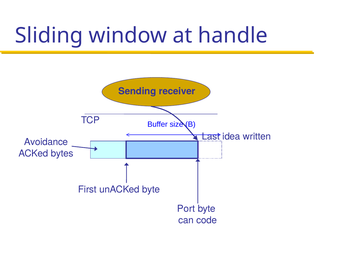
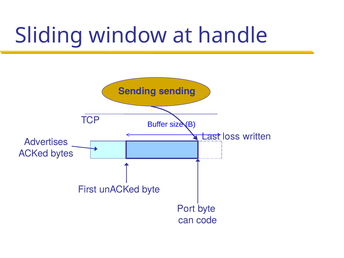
Sending receiver: receiver -> sending (177, 91)
idea: idea -> loss (231, 136)
Avoidance: Avoidance -> Advertises (46, 142)
